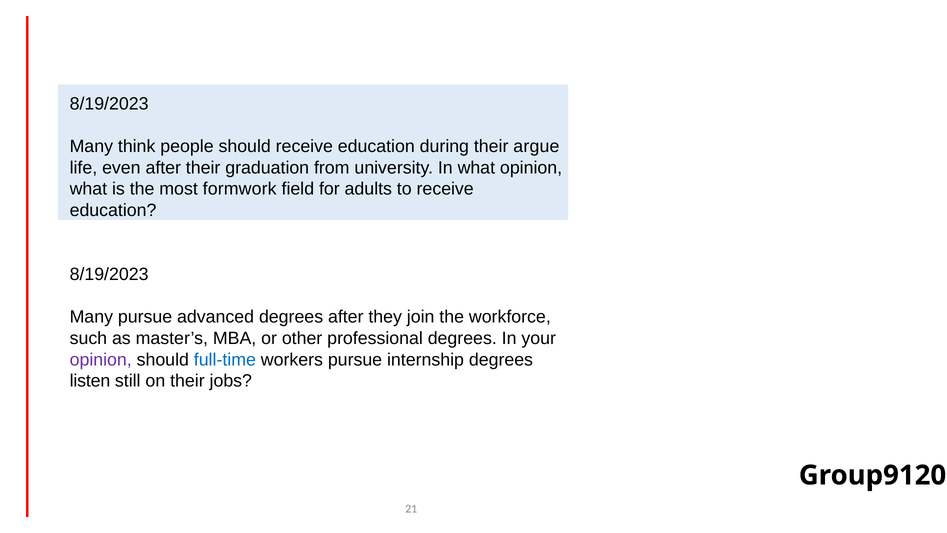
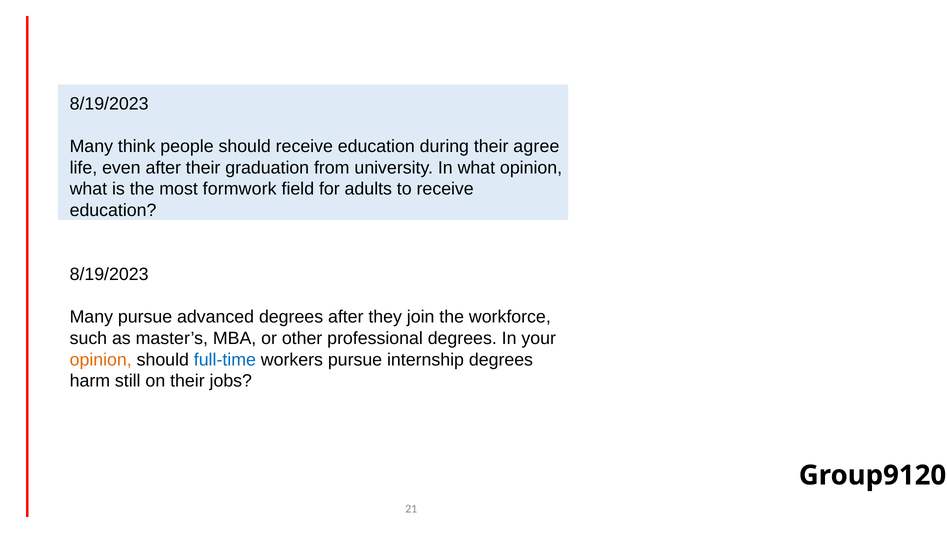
argue: argue -> agree (536, 146)
opinion colour: purple -> orange (101, 359)
listen: listen -> harm (90, 381)
